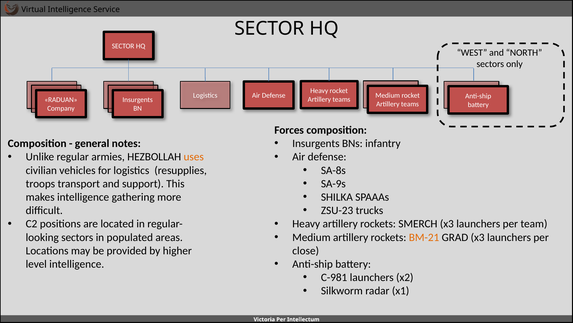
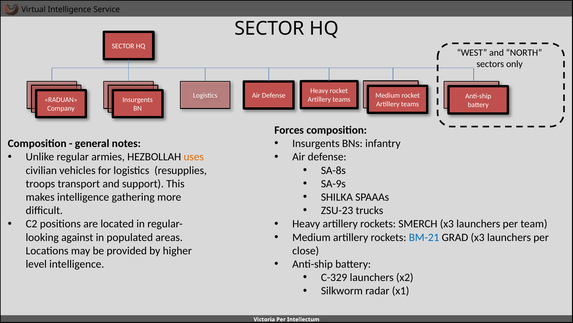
BM-21 colour: orange -> blue (424, 237)
sectors: sectors -> against (77, 237)
C-981: C-981 -> C-329 (334, 277)
